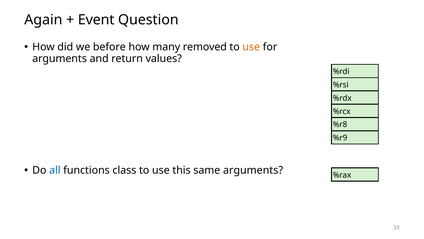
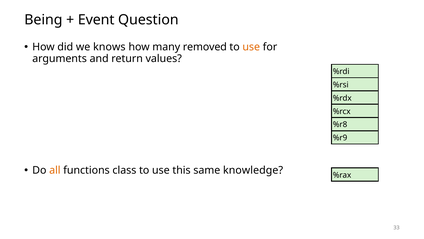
Again: Again -> Being (43, 20)
before: before -> knows (109, 47)
all colour: blue -> orange (55, 170)
same arguments: arguments -> knowledge (253, 170)
